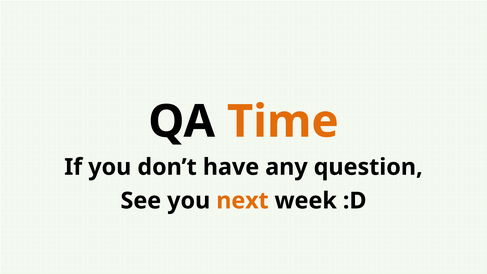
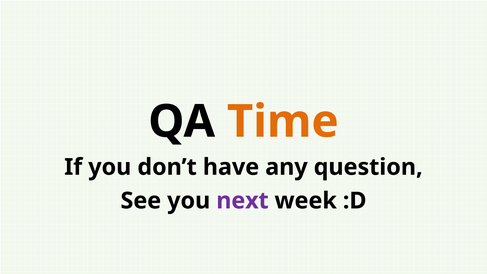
next colour: orange -> purple (242, 201)
